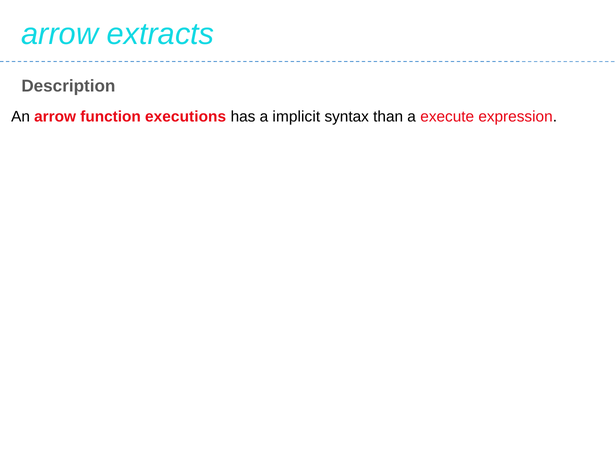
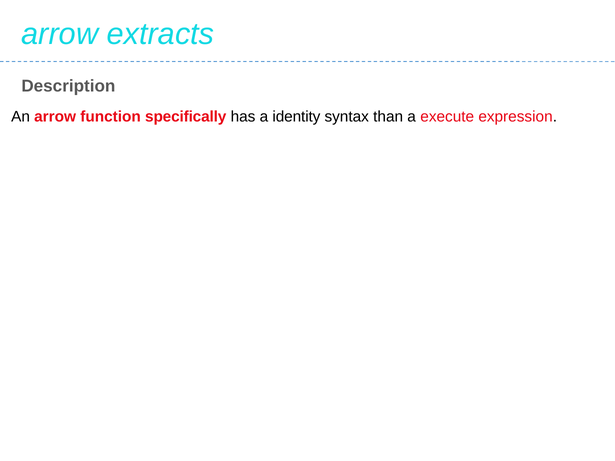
executions: executions -> specifically (186, 117)
implicit: implicit -> identity (296, 117)
